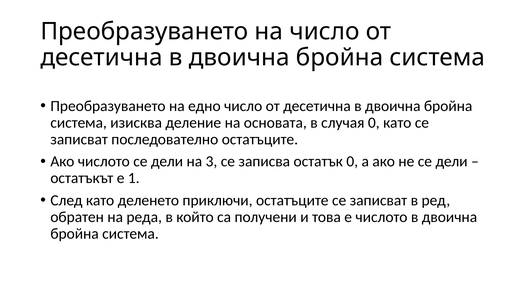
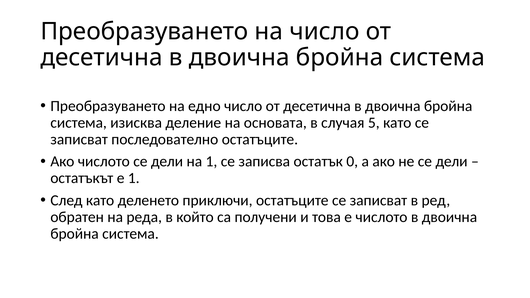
случая 0: 0 -> 5 (374, 123)
на 3: 3 -> 1 (211, 162)
